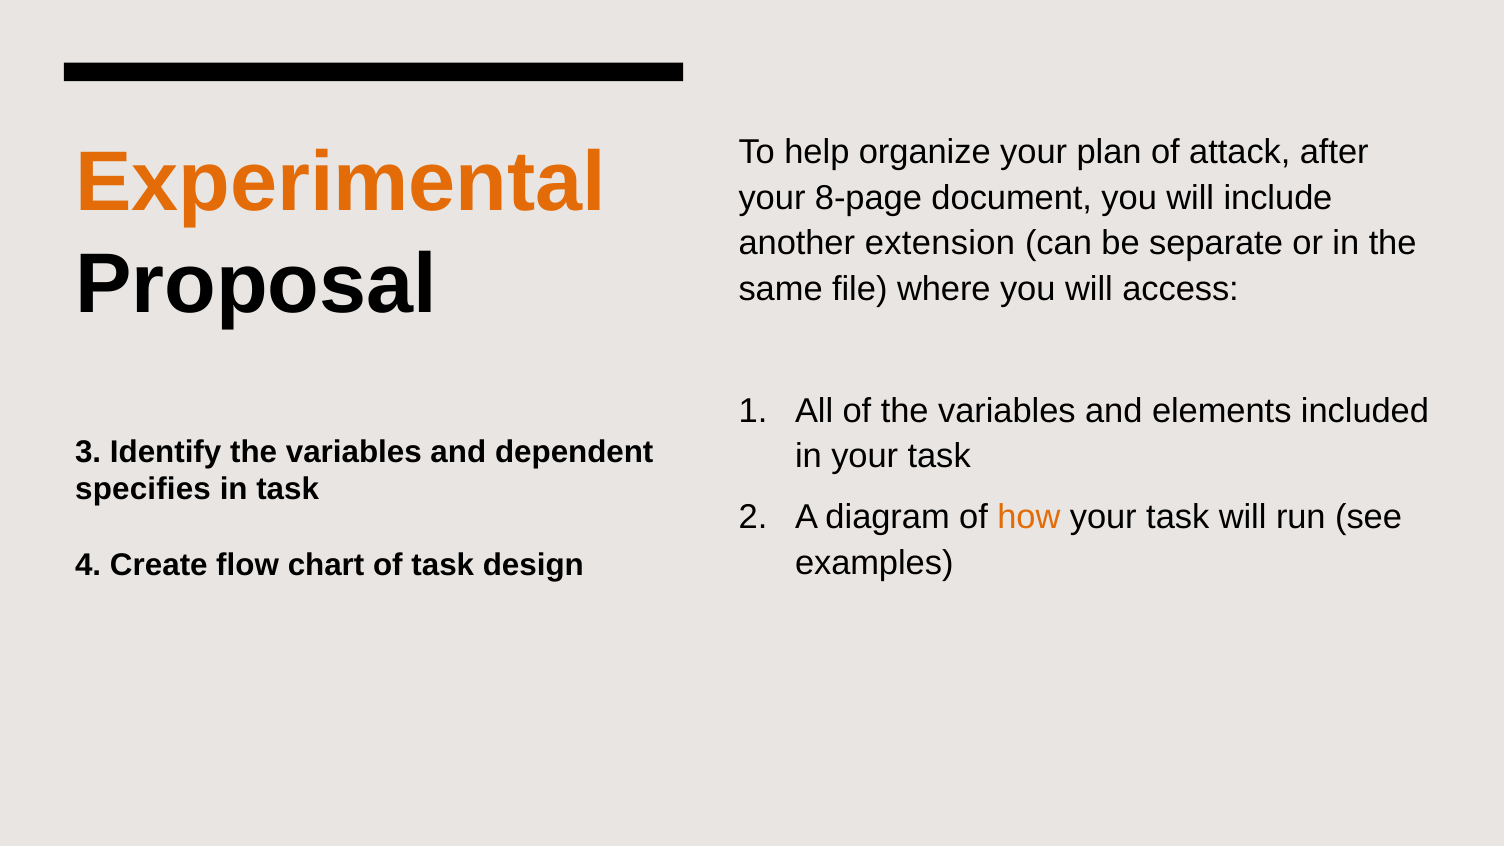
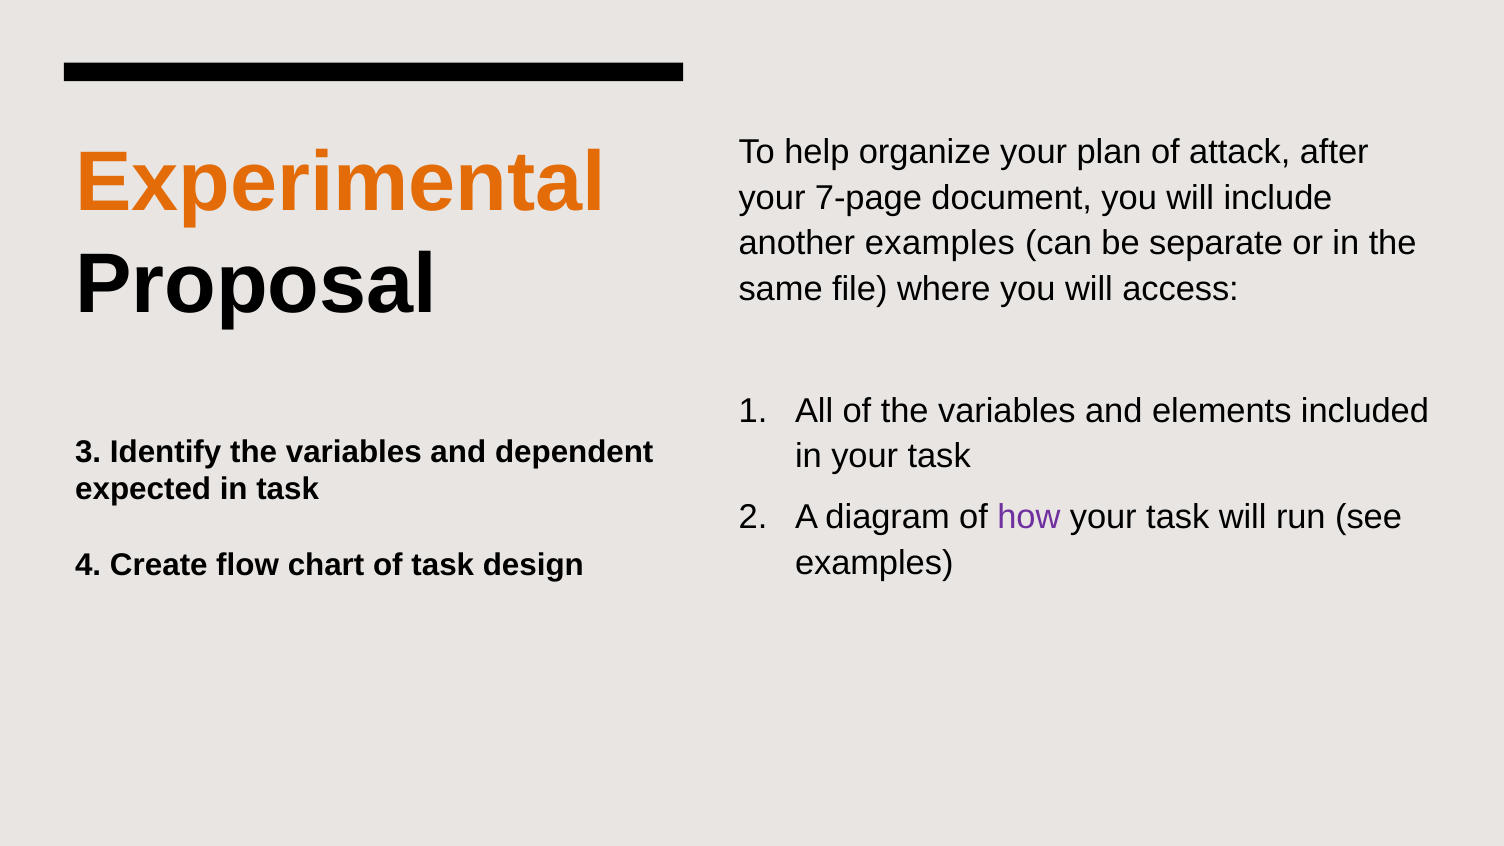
8-page: 8-page -> 7-page (868, 198)
another extension: extension -> examples (940, 243)
specifies: specifies -> expected (143, 490)
how colour: orange -> purple (1029, 517)
